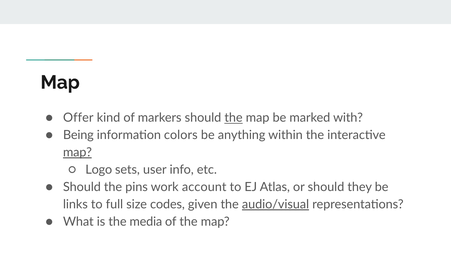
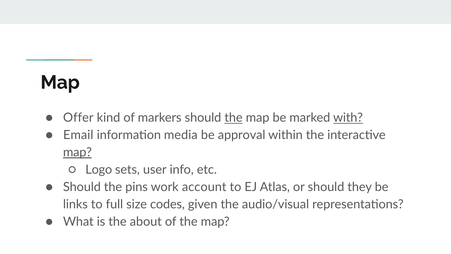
with underline: none -> present (348, 118)
Being: Being -> Email (78, 135)
colors: colors -> media (181, 135)
anything: anything -> approval (242, 135)
audio/visual underline: present -> none (276, 204)
media: media -> about (146, 221)
